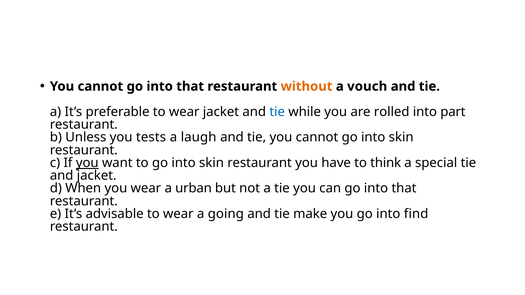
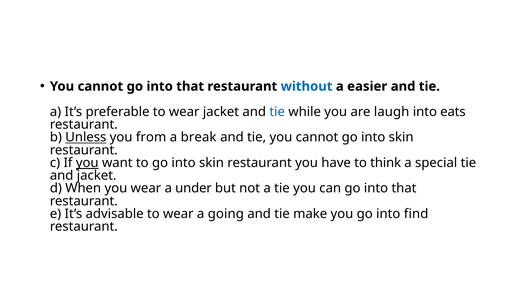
without colour: orange -> blue (307, 86)
vouch: vouch -> easier (367, 86)
rolled: rolled -> laugh (392, 112)
part: part -> eats (453, 112)
Unless underline: none -> present (86, 137)
tests: tests -> from (151, 137)
laugh: laugh -> break (199, 137)
urban: urban -> under (194, 189)
